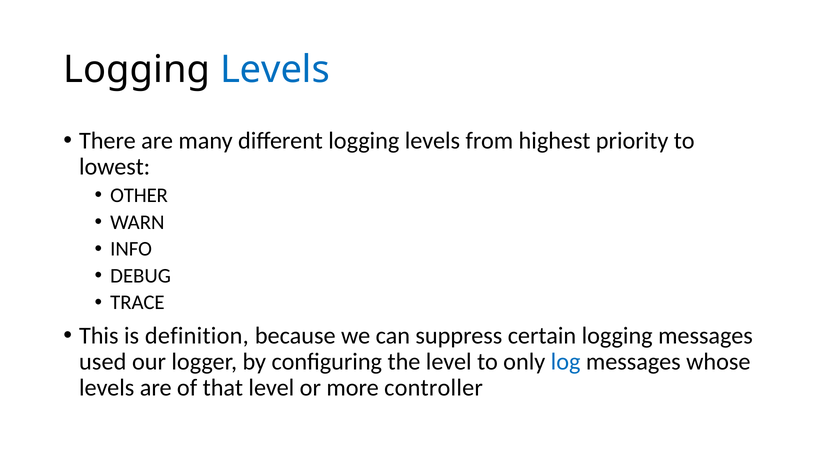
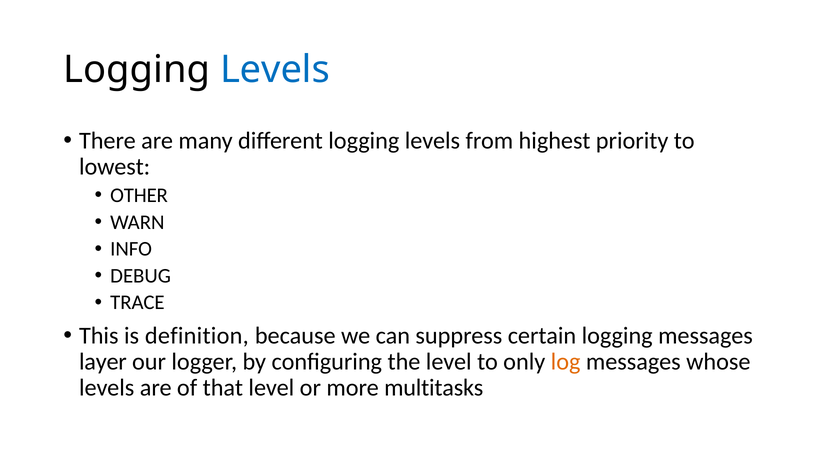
used: used -> layer (103, 362)
log colour: blue -> orange (566, 362)
controller: controller -> multitasks (434, 388)
